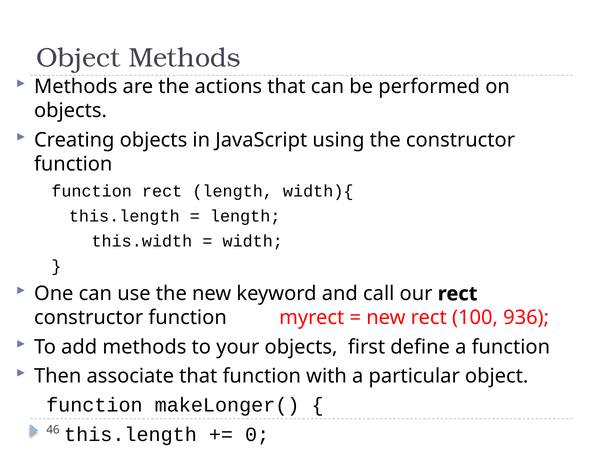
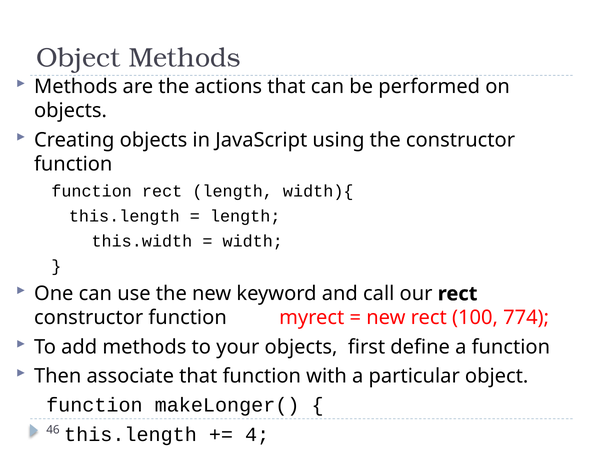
936: 936 -> 774 (526, 318)
0: 0 -> 4 (257, 435)
